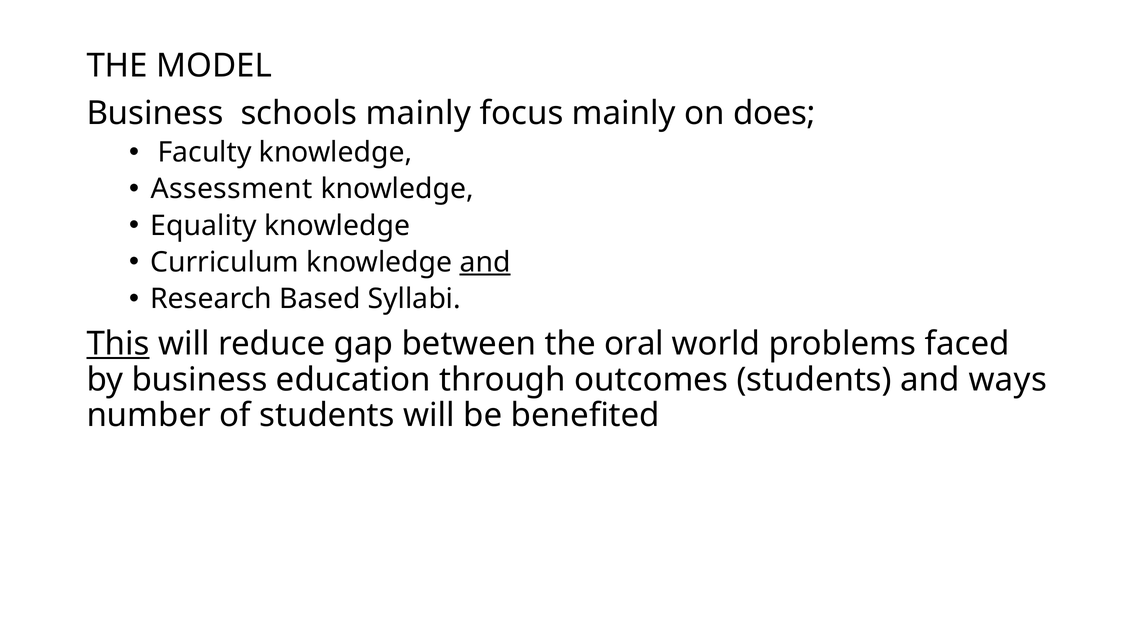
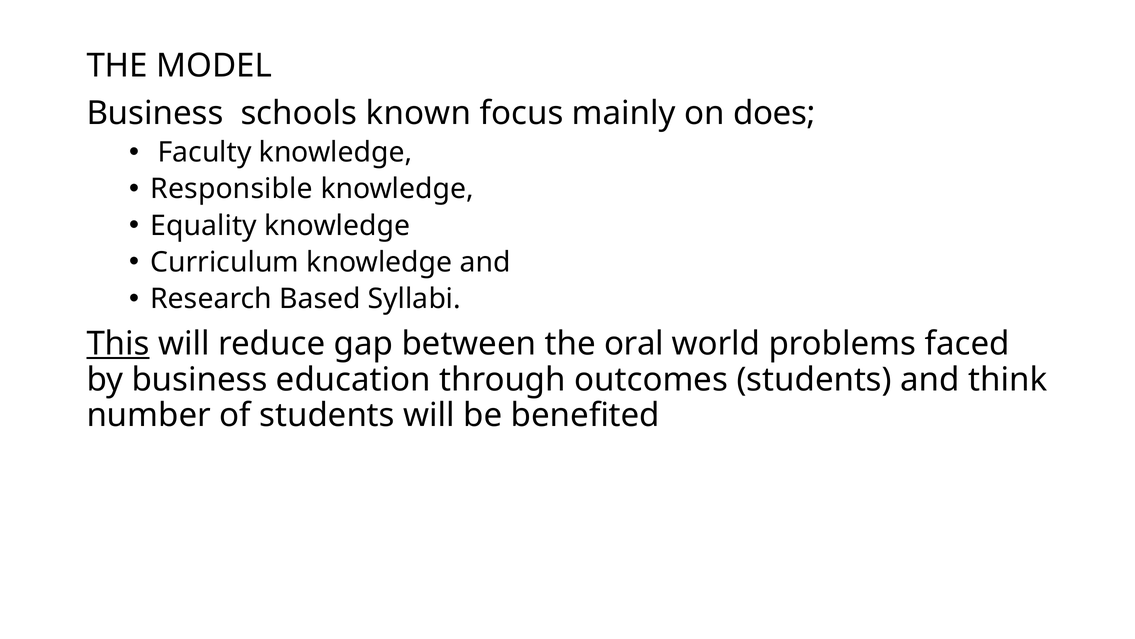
schools mainly: mainly -> known (418, 113)
Assessment: Assessment -> Responsible (232, 189)
and underline: present -> none (485, 262)
ways: ways -> think (1008, 379)
